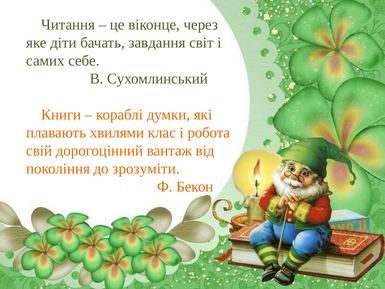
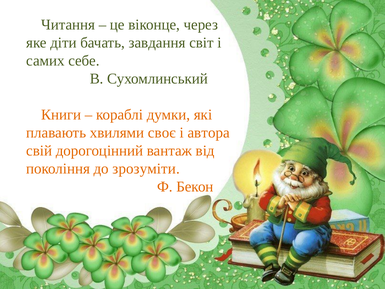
клас: клас -> своє (162, 133)
робота: робота -> автора (209, 133)
